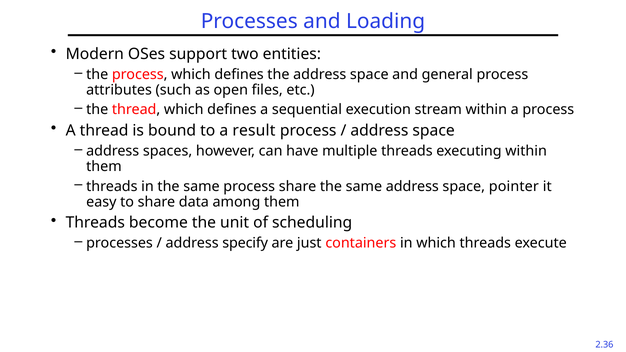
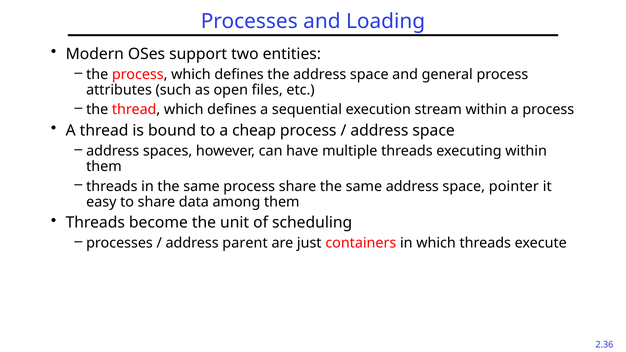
result: result -> cheap (254, 131)
specify: specify -> parent (245, 243)
